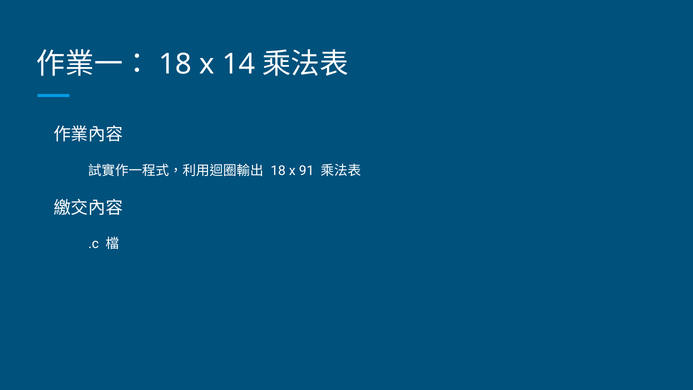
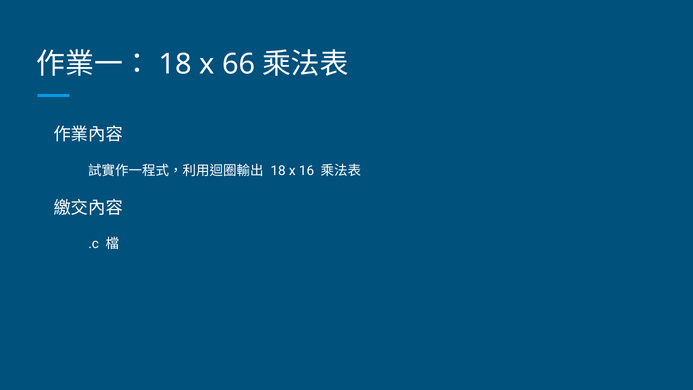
14: 14 -> 66 (239, 64)
91: 91 -> 16 (307, 171)
